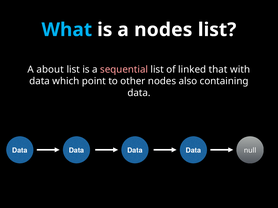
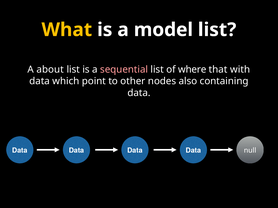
What colour: light blue -> yellow (67, 30)
a nodes: nodes -> model (163, 30)
linked: linked -> where (192, 70)
